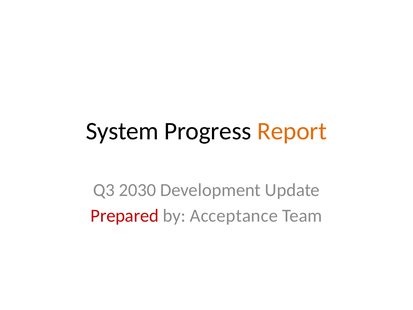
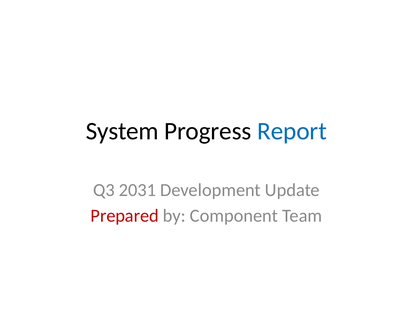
Report colour: orange -> blue (292, 131)
2030: 2030 -> 2031 (137, 190)
Acceptance: Acceptance -> Component (234, 216)
